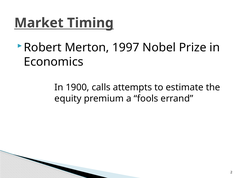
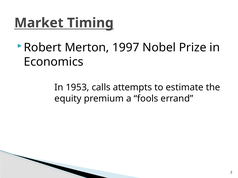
1900: 1900 -> 1953 (78, 88)
